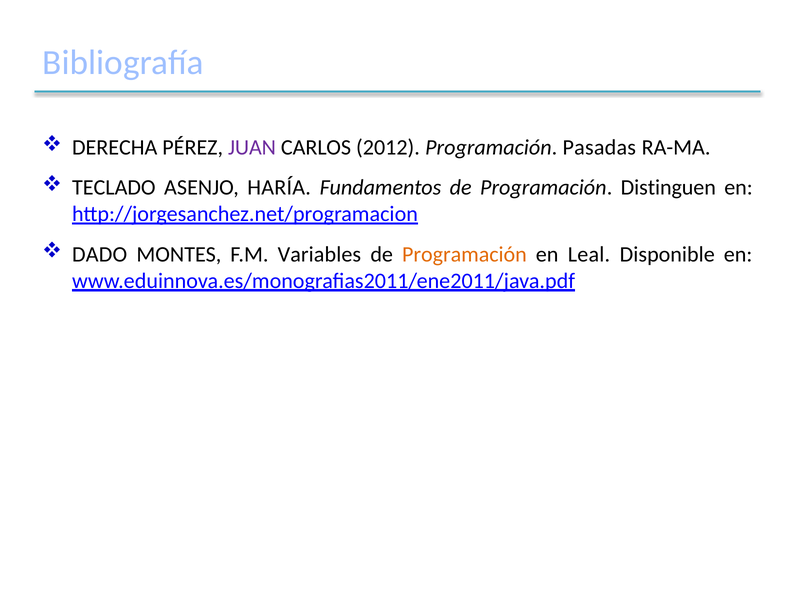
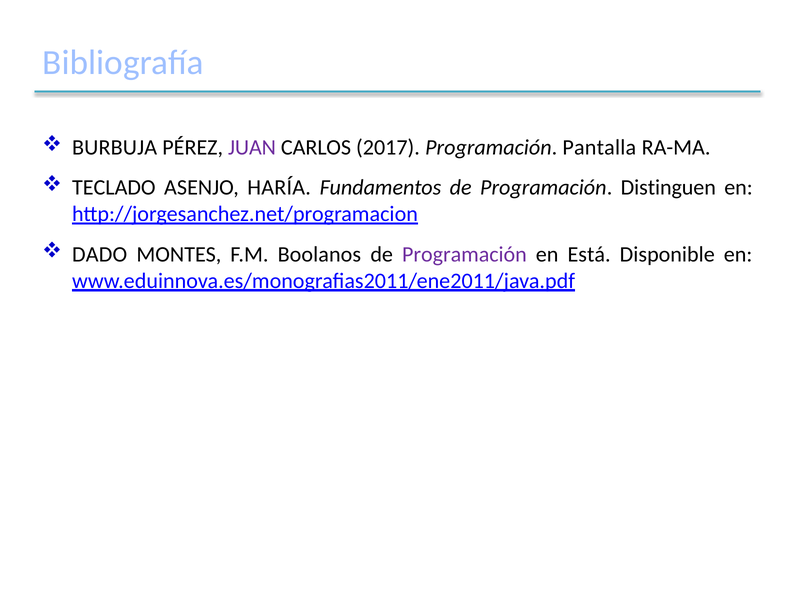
DERECHA: DERECHA -> BURBUJA (115, 148)
2012: 2012 -> 2017 (388, 148)
Pasadas: Pasadas -> Pantalla (599, 148)
Variables: Variables -> Boolanos (319, 254)
Programación colour: orange -> purple (464, 254)
Leal: Leal -> Está (589, 254)
